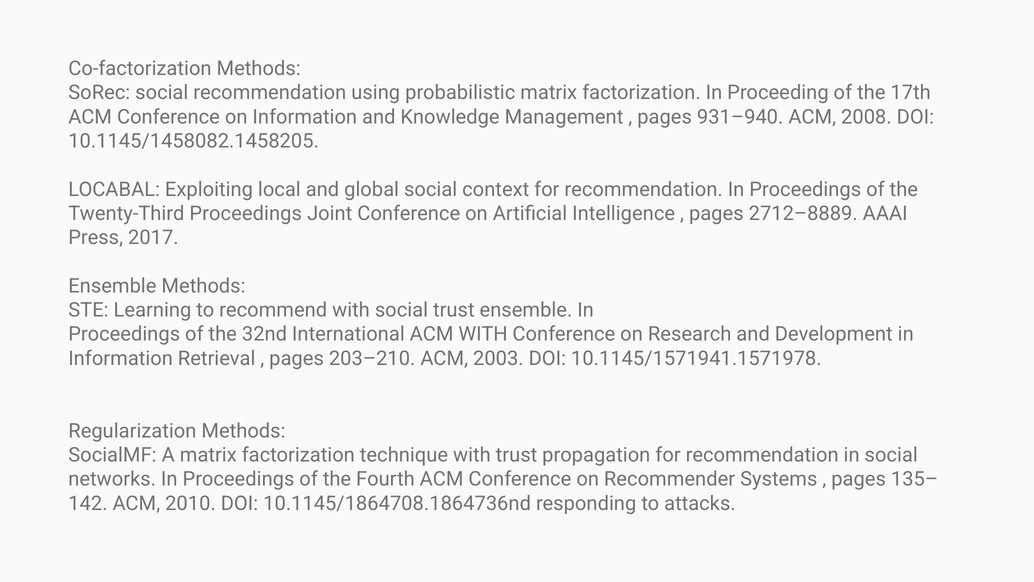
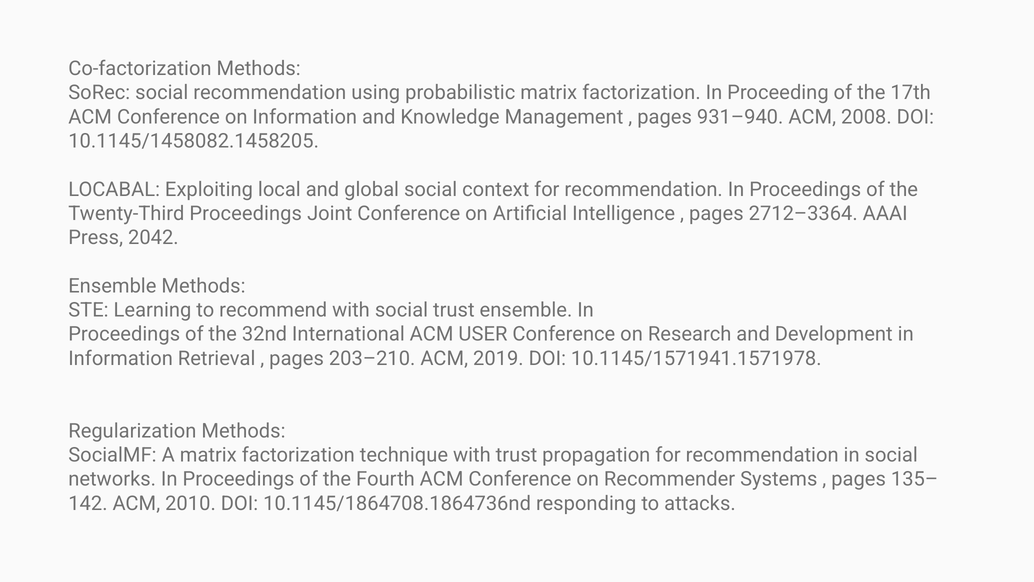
2712–8889: 2712–8889 -> 2712–3364 (803, 213)
2017: 2017 -> 2042 (153, 238)
ACM WITH: WITH -> USER (483, 334)
2003: 2003 -> 2019 (498, 358)
